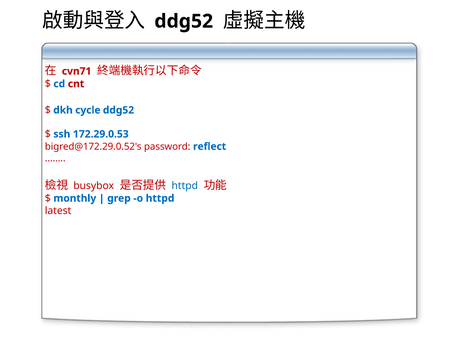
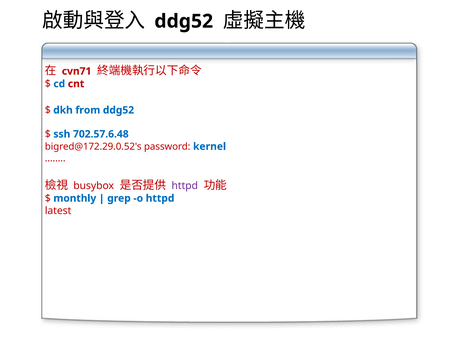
cycle: cycle -> from (88, 110)
172.29.0.53: 172.29.0.53 -> 702.57.6.48 (101, 134)
reflect: reflect -> kernel (210, 146)
httpd colour: blue -> purple (185, 186)
